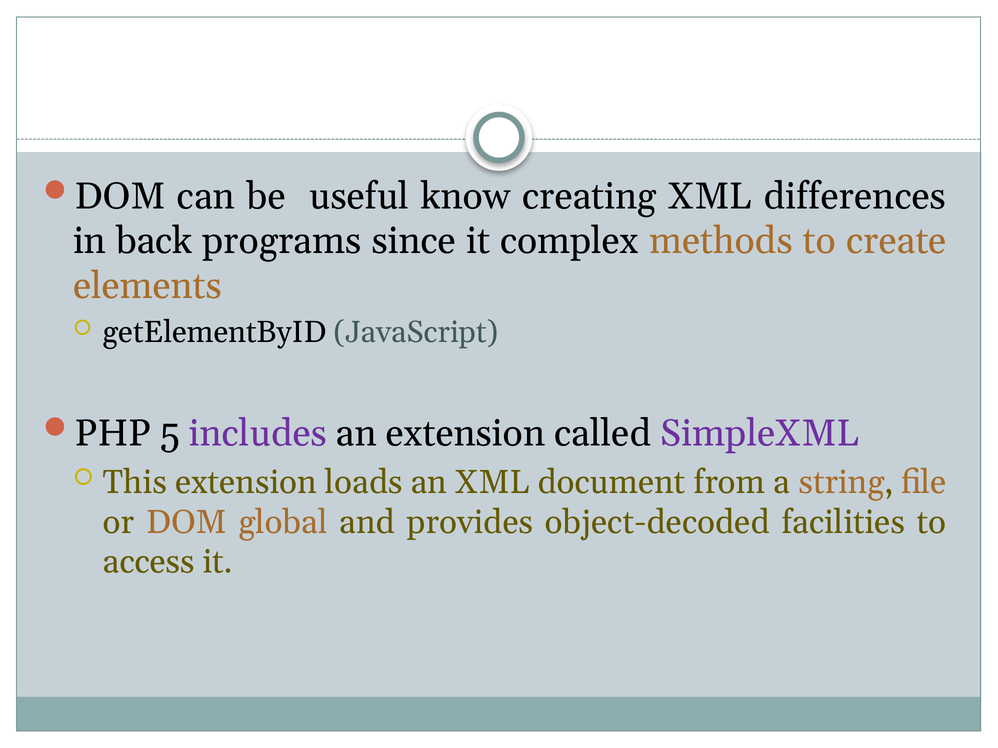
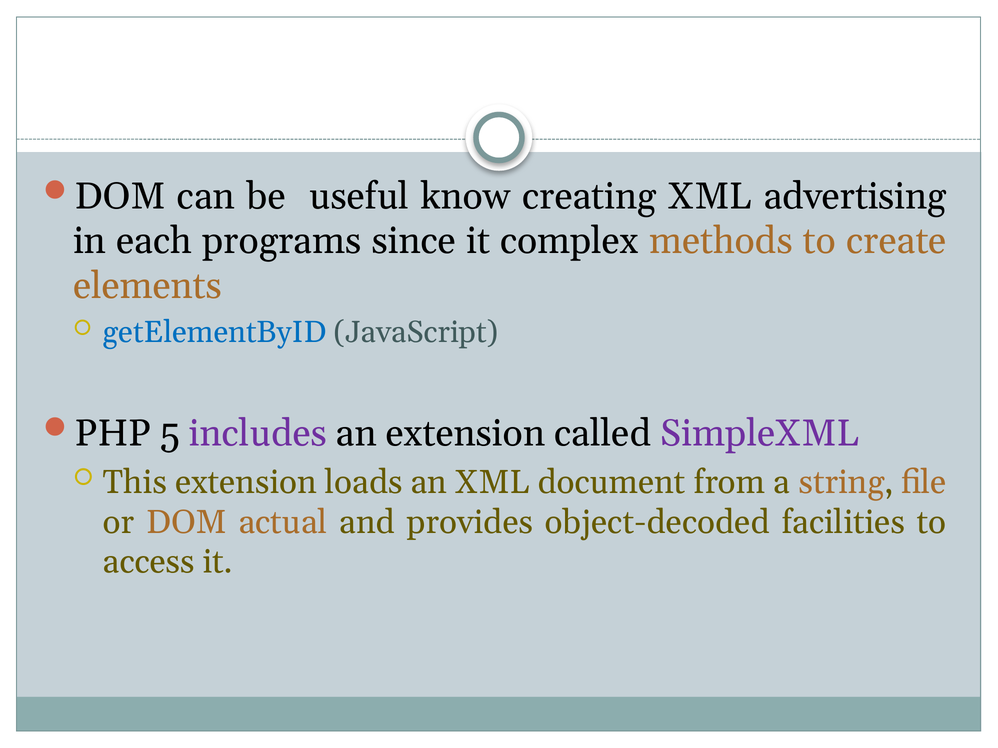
differences: differences -> advertising (855, 196)
back: back -> each (154, 241)
getElementByID colour: black -> blue (215, 333)
global: global -> actual (283, 522)
